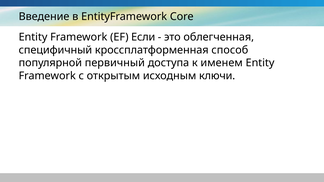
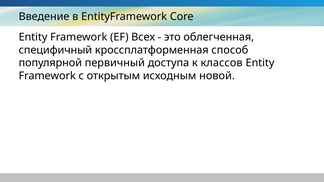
Если: Если -> Всех (143, 37)
именем: именем -> классов (222, 63)
ключи: ключи -> новой (217, 76)
